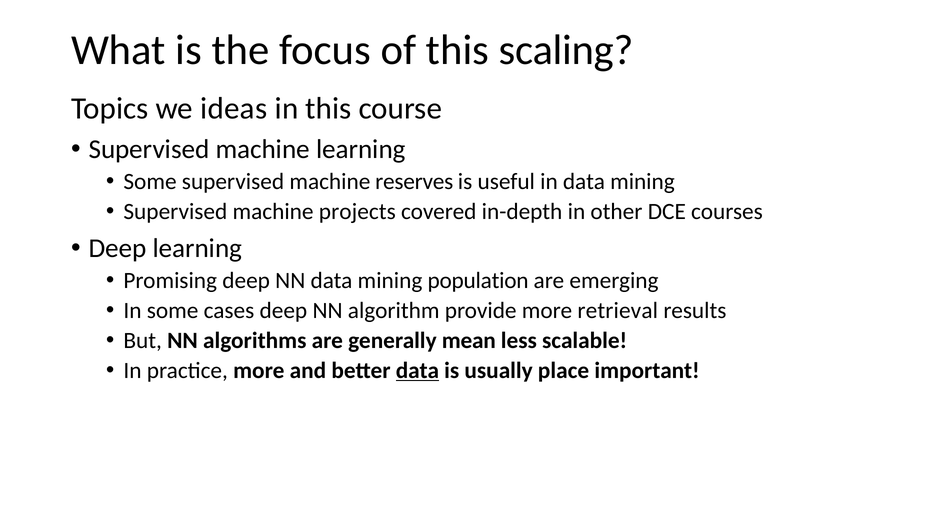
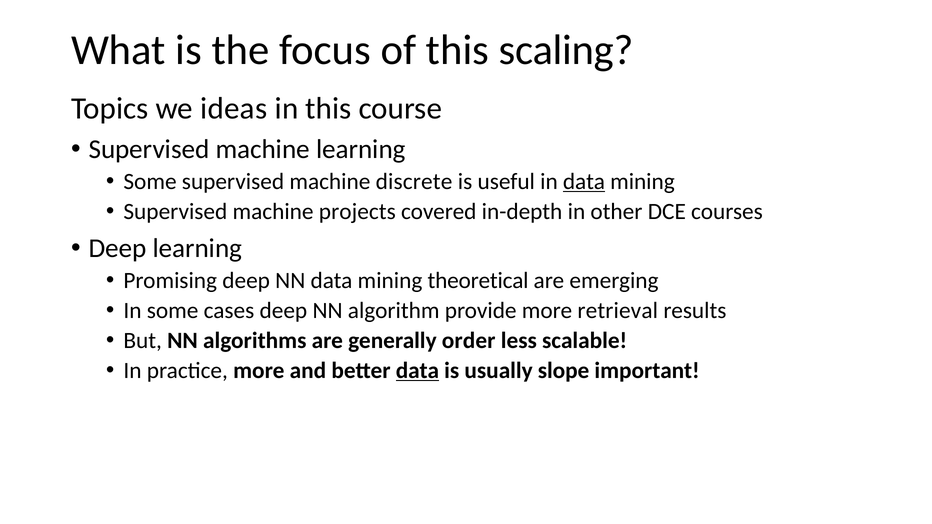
reserves: reserves -> discrete (414, 182)
data underline: none -> present (584, 182)
population: population -> theoretical (478, 281)
mean: mean -> order (469, 341)
place: place -> slope (564, 371)
